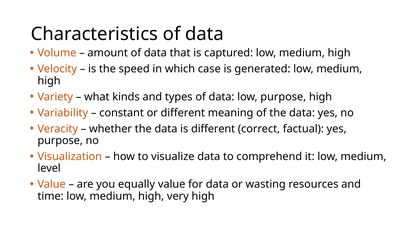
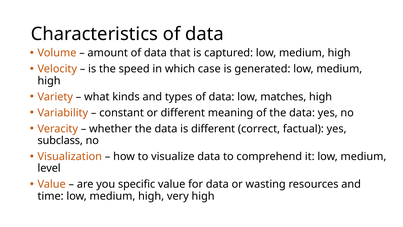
low purpose: purpose -> matches (283, 97)
purpose: purpose -> subclass (60, 140)
equally: equally -> specific (137, 184)
